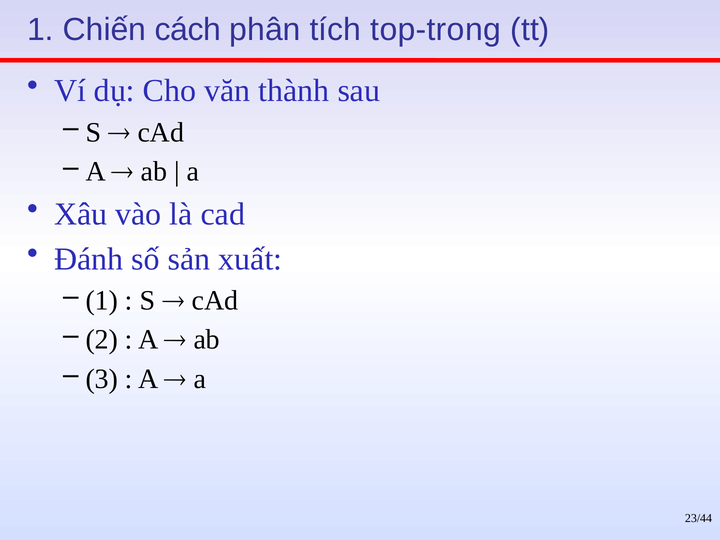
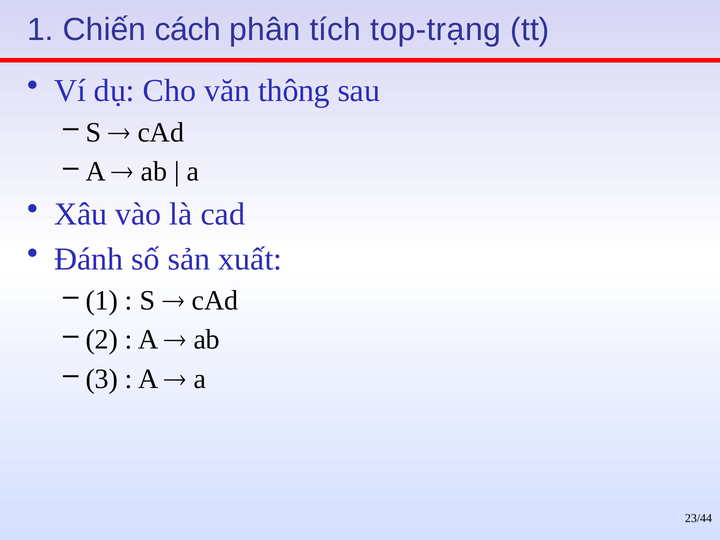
top-trong: top-trong -> top-trạng (436, 29)
thành: thành -> thông (294, 91)
